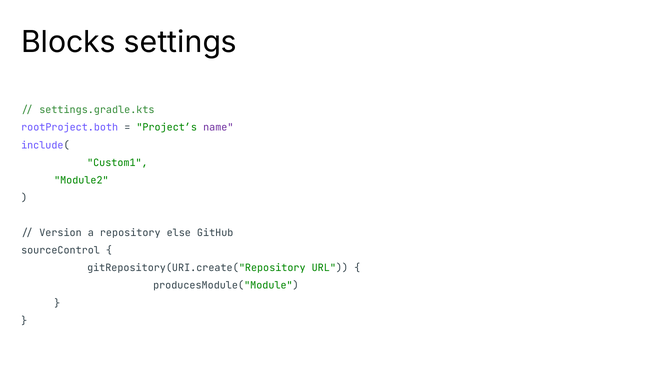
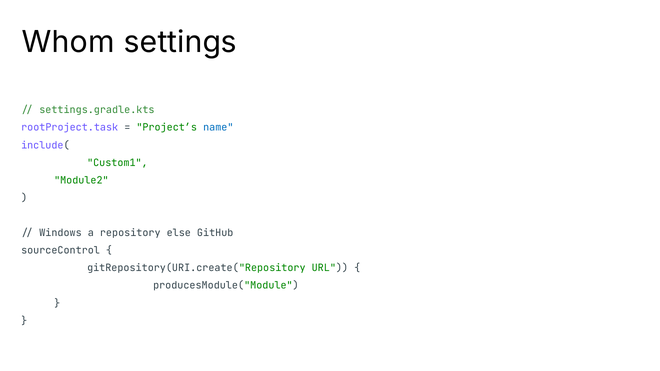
Blocks: Blocks -> Whom (68, 42)
rootProject.both: rootProject.both -> rootProject.task (70, 128)
name colour: purple -> blue (218, 128)
Version: Version -> Windows (60, 233)
